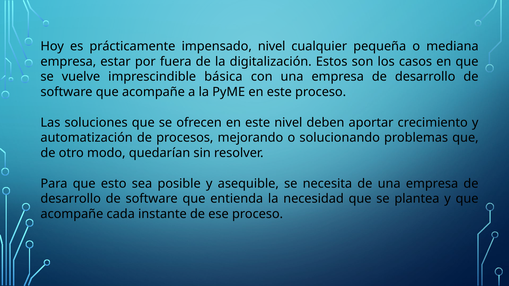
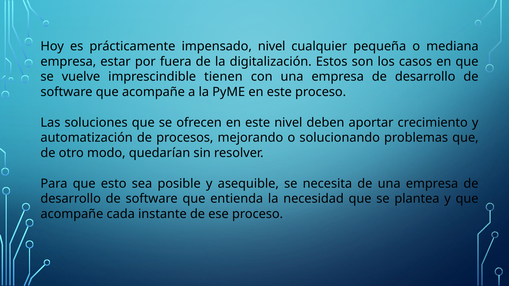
básica: básica -> tienen (223, 77)
